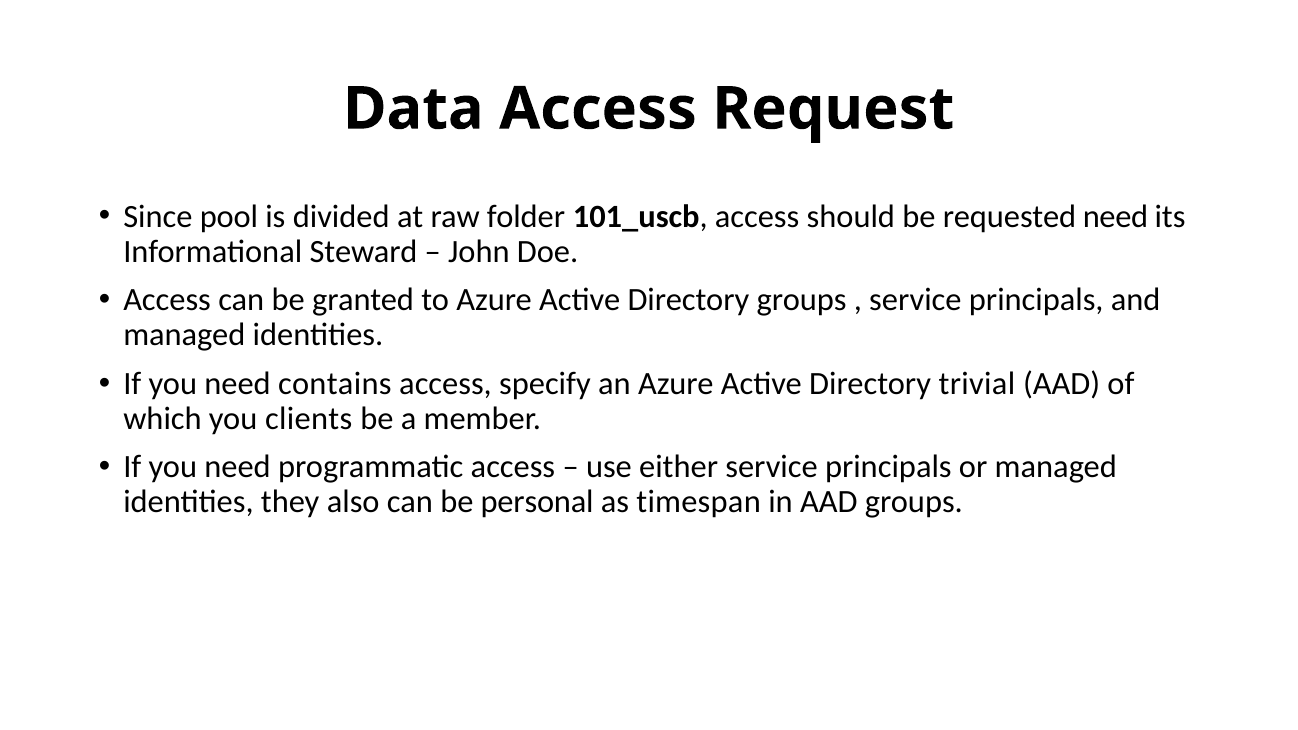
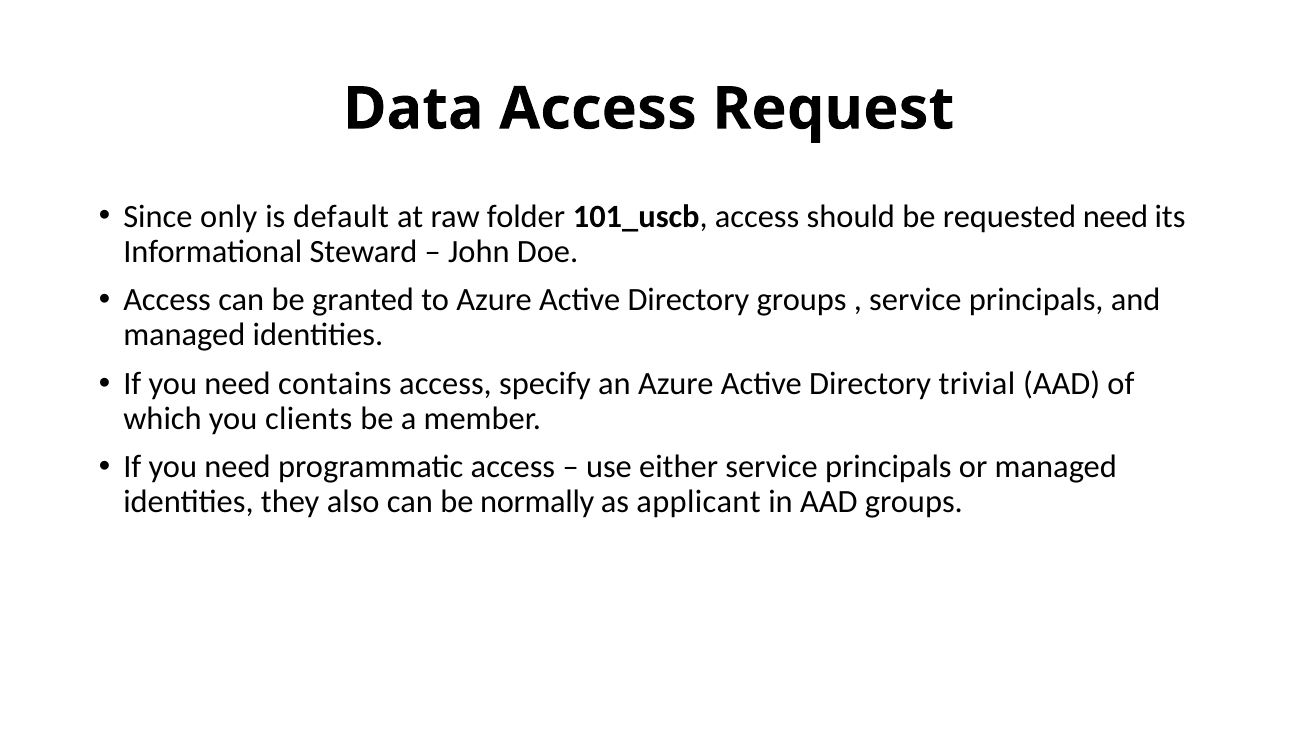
pool: pool -> only (229, 217)
divided: divided -> default (341, 217)
personal: personal -> normally (537, 502)
timespan: timespan -> applicant (699, 502)
